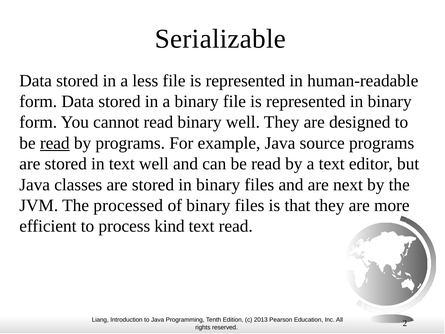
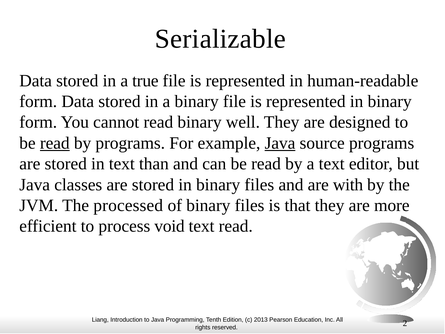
less: less -> true (145, 81)
Java underline: none -> present (280, 143)
text well: well -> than (154, 164)
next: next -> with (348, 184)
kind: kind -> void (170, 226)
